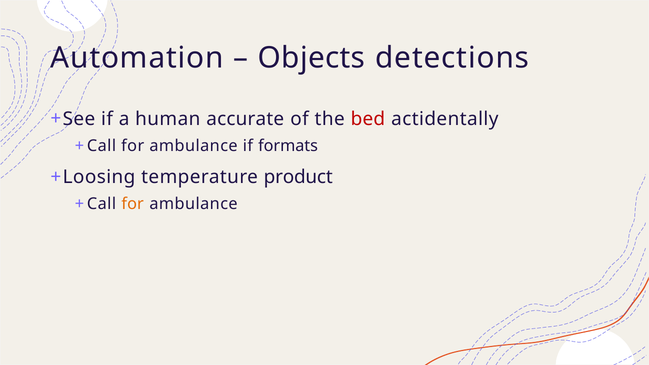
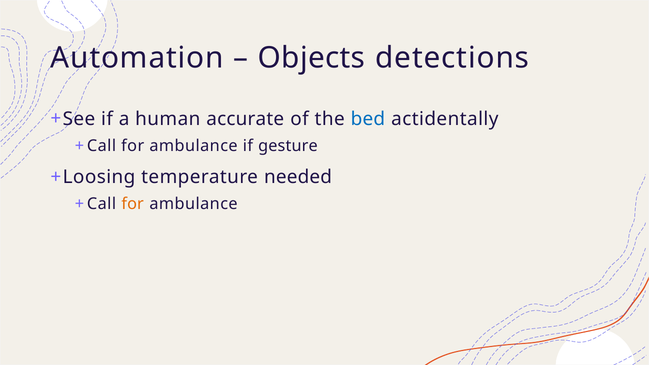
bed colour: red -> blue (368, 119)
formats: formats -> gesture (288, 146)
product: product -> needed (298, 177)
